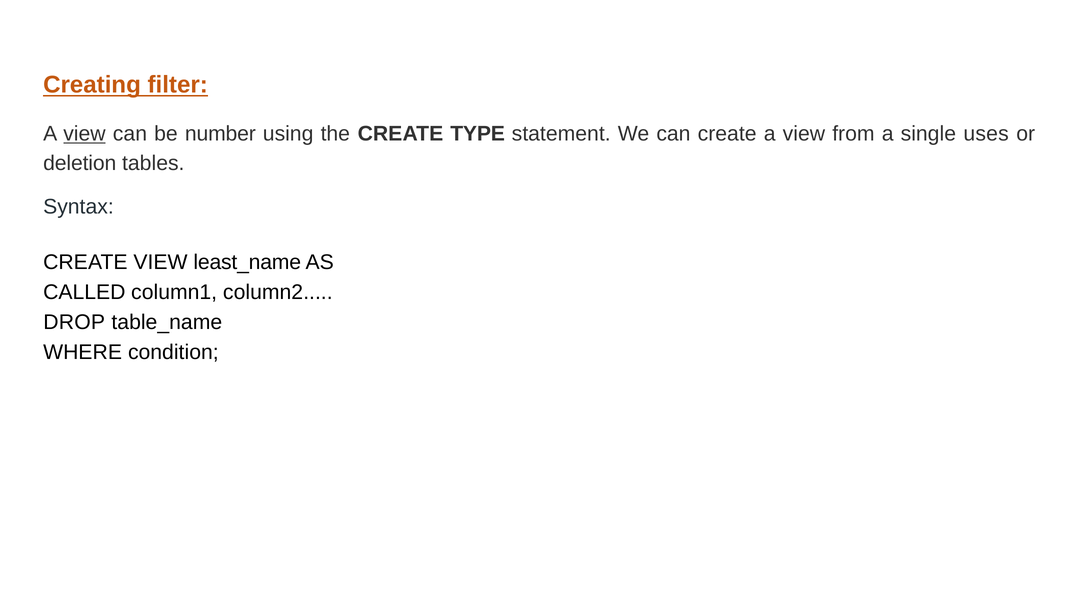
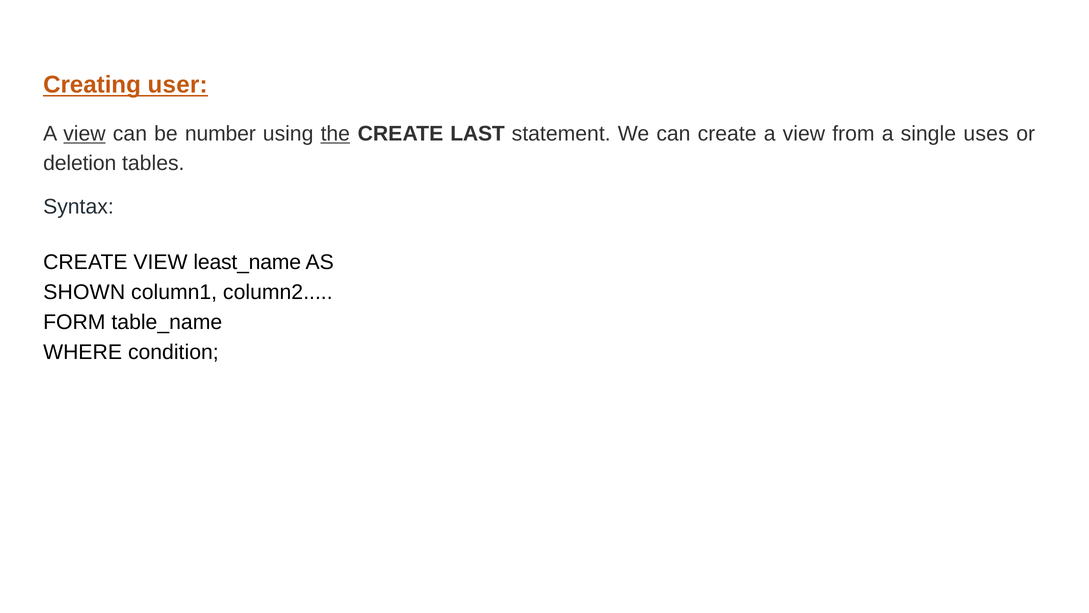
filter: filter -> user (178, 85)
the underline: none -> present (335, 134)
TYPE: TYPE -> LAST (478, 134)
CALLED: CALLED -> SHOWN (84, 292)
DROP: DROP -> FORM (74, 322)
